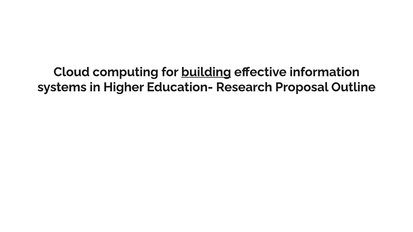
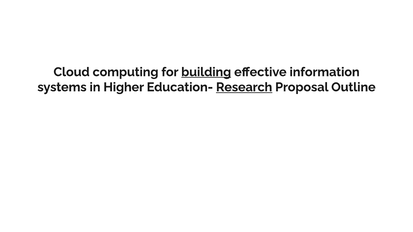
Research underline: none -> present (244, 87)
